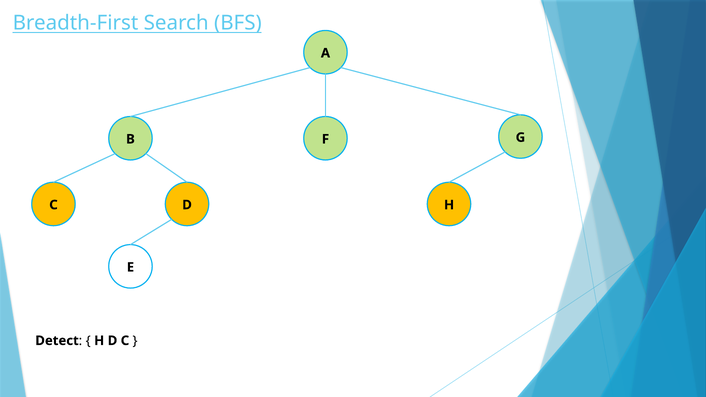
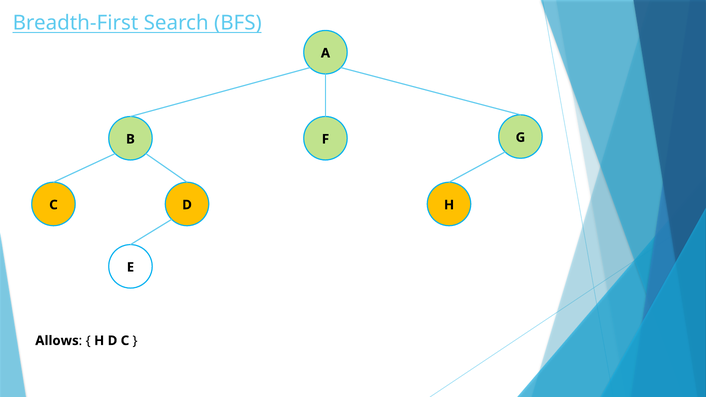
Detect: Detect -> Allows (57, 341)
